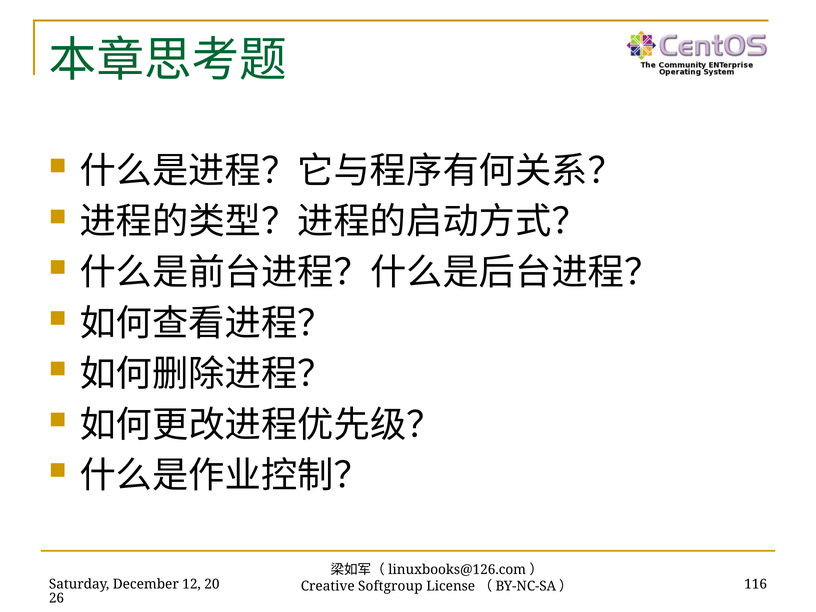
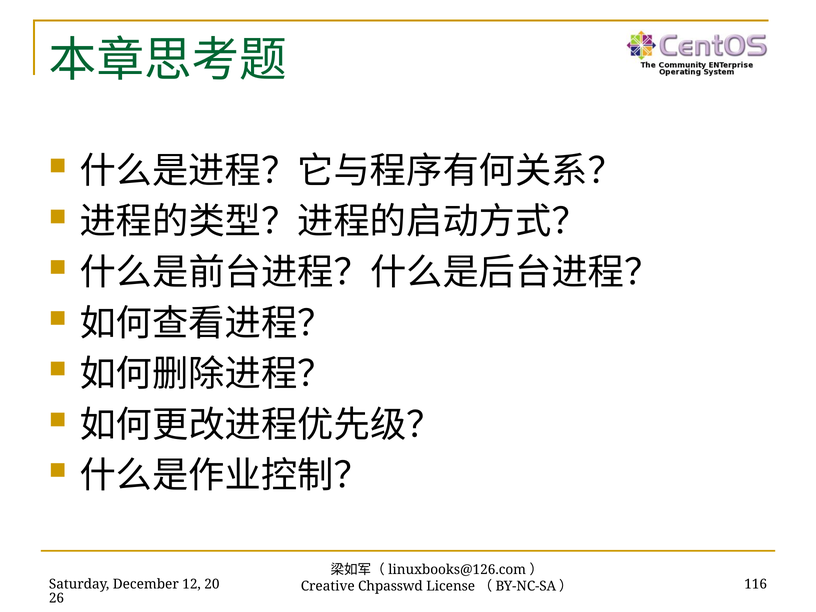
Softgroup: Softgroup -> Chpasswd (390, 586)
